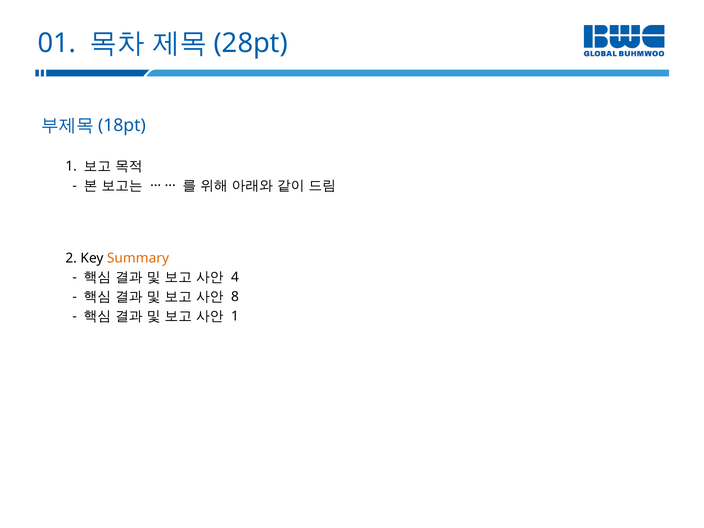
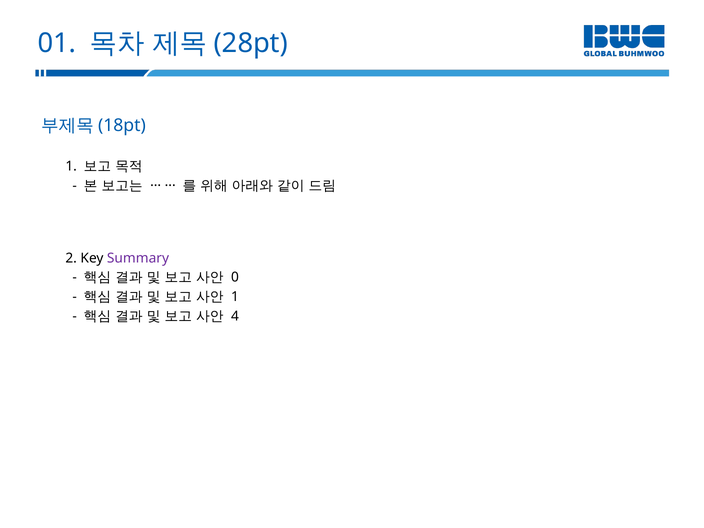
Summary colour: orange -> purple (138, 258)
4: 4 -> 0 (235, 277)
8: 8 -> 1 (235, 297)
1: 1 -> 4 (235, 316)
